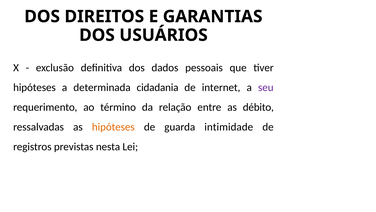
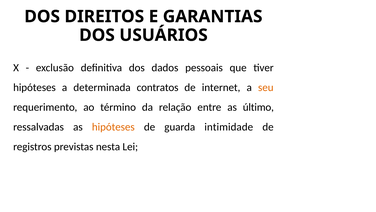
cidadania: cidadania -> contratos (158, 87)
seu colour: purple -> orange (266, 87)
débito: débito -> último (258, 107)
